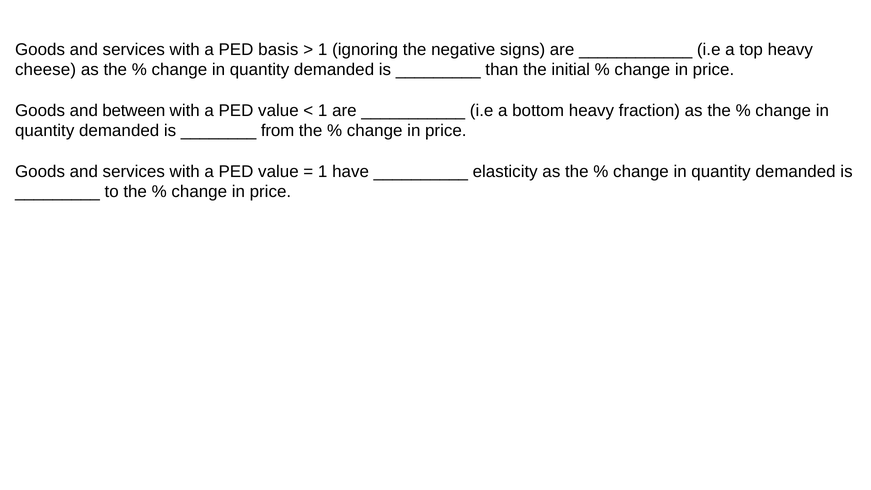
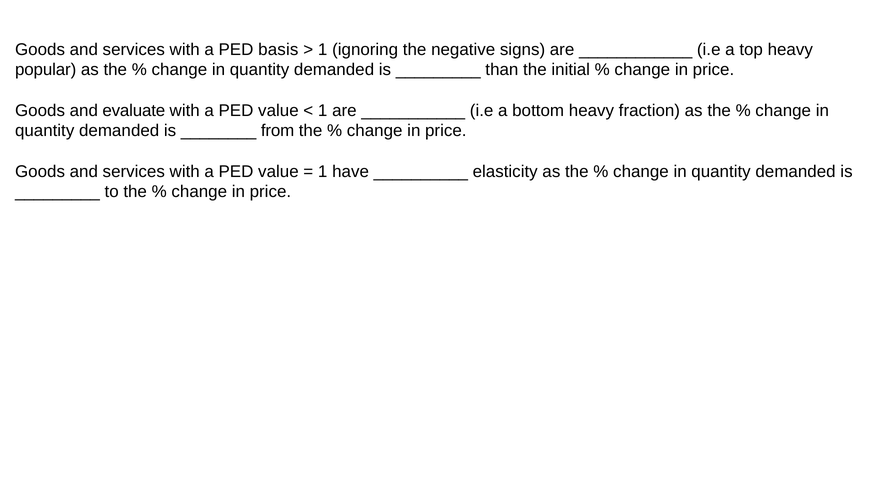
cheese: cheese -> popular (46, 70)
between: between -> evaluate (134, 111)
